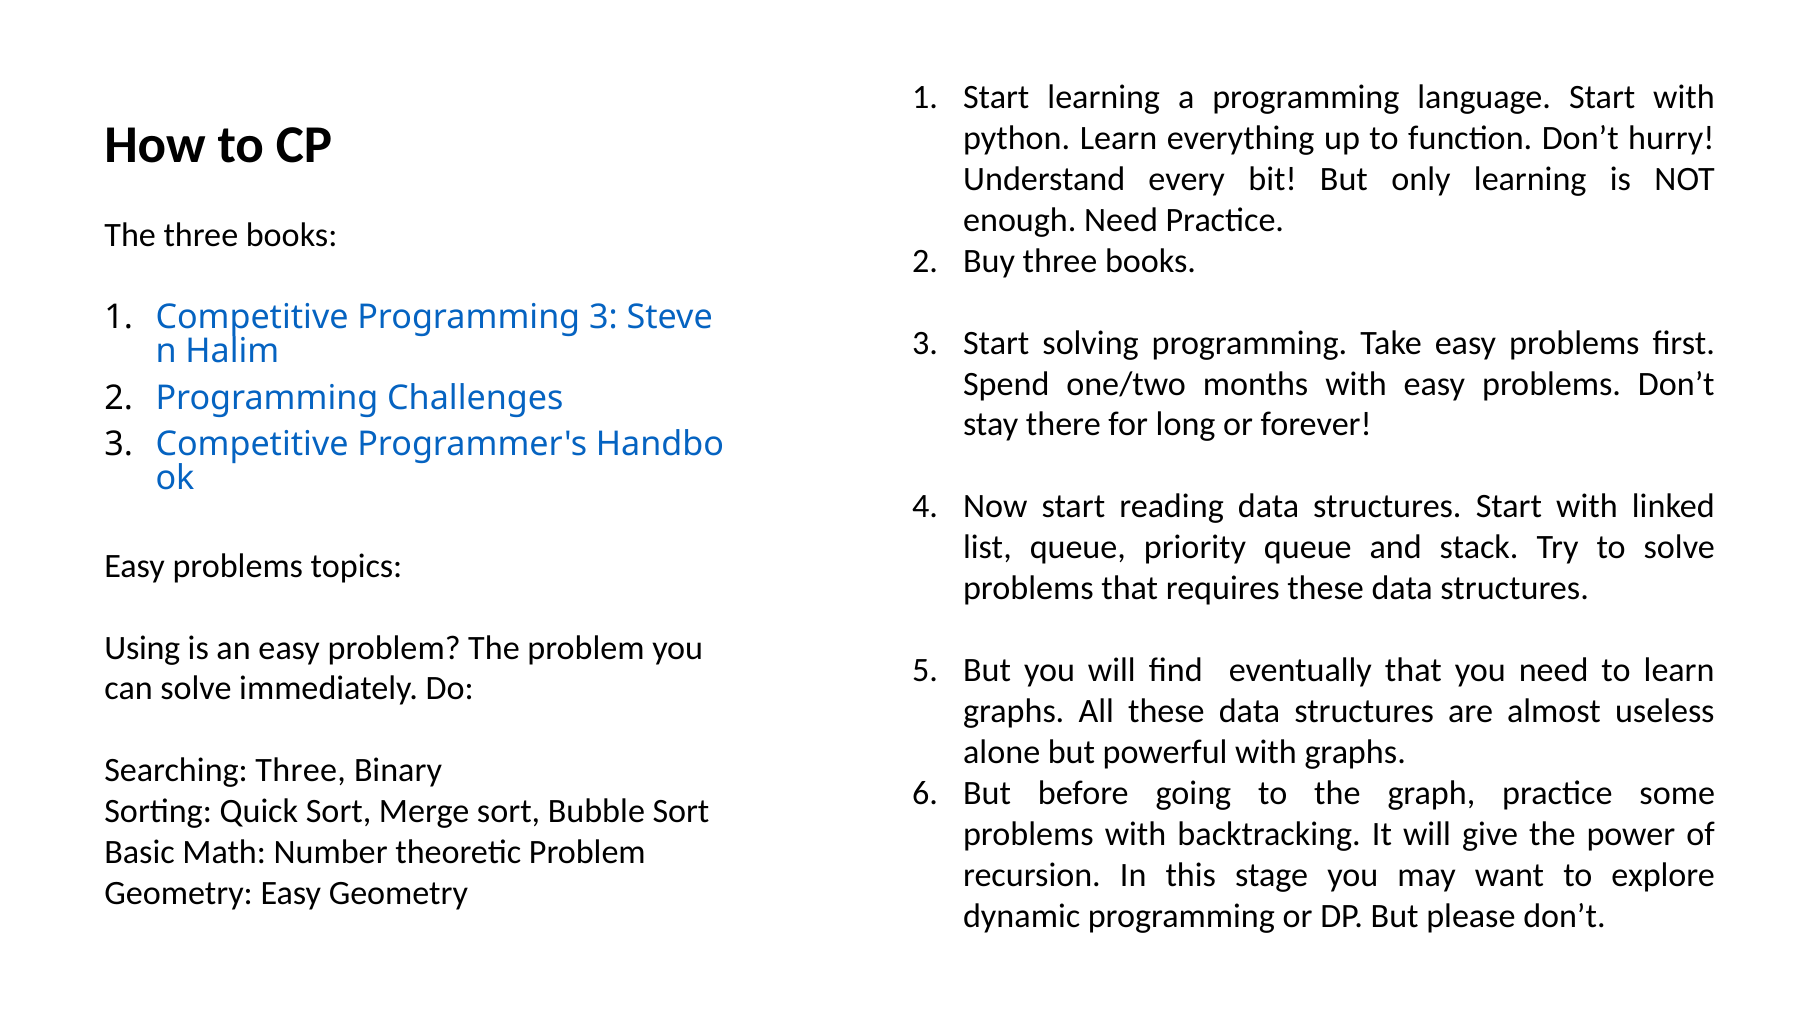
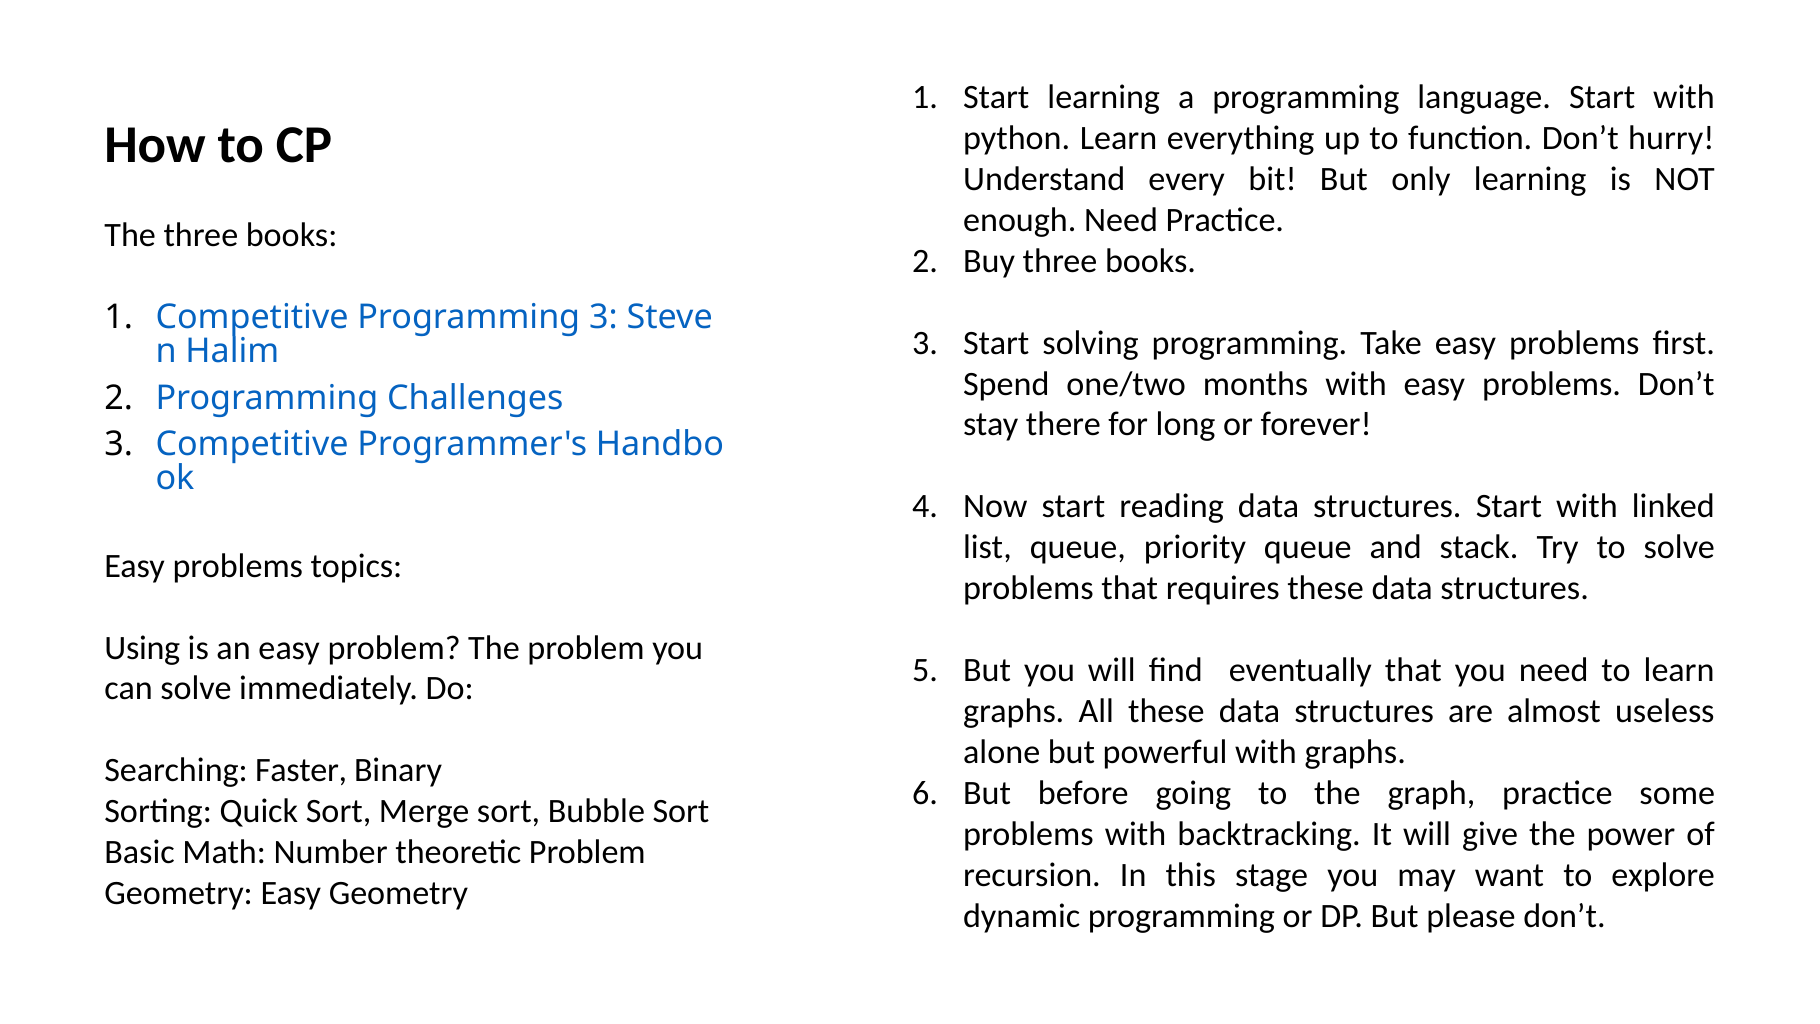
Searching Three: Three -> Faster (301, 770)
